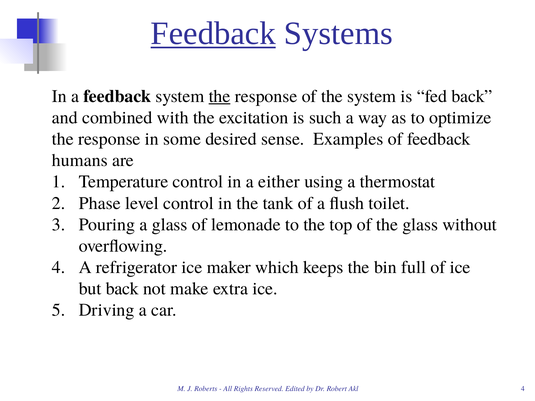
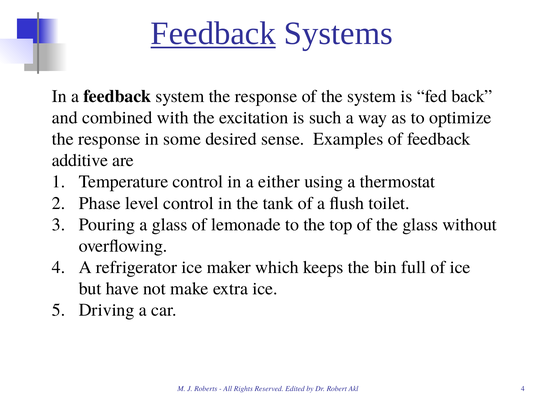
the underline: present -> none (220, 96)
humans: humans -> additive (80, 160)
but back: back -> have (122, 289)
